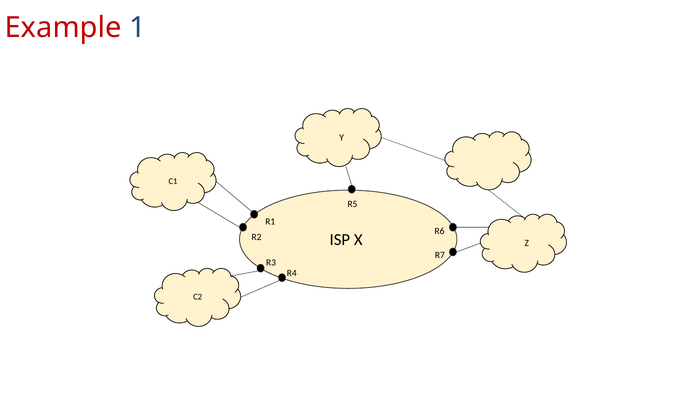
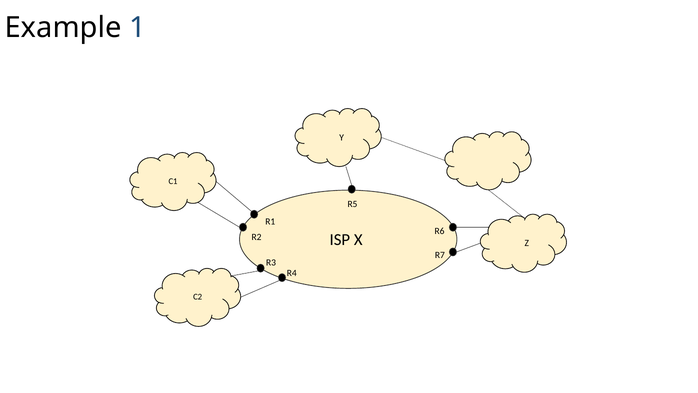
Example colour: red -> black (63, 28)
